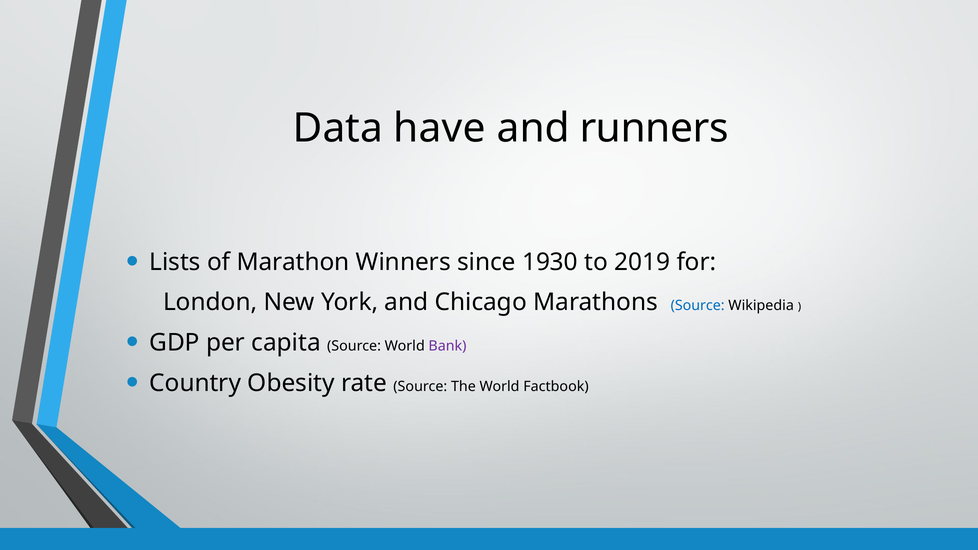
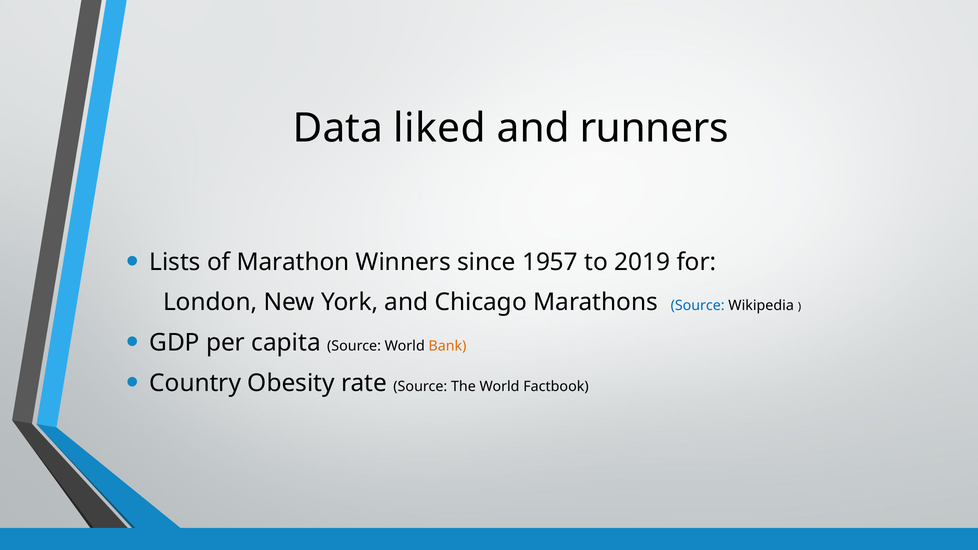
have: have -> liked (440, 128)
1930: 1930 -> 1957 (550, 262)
Bank colour: purple -> orange (447, 346)
